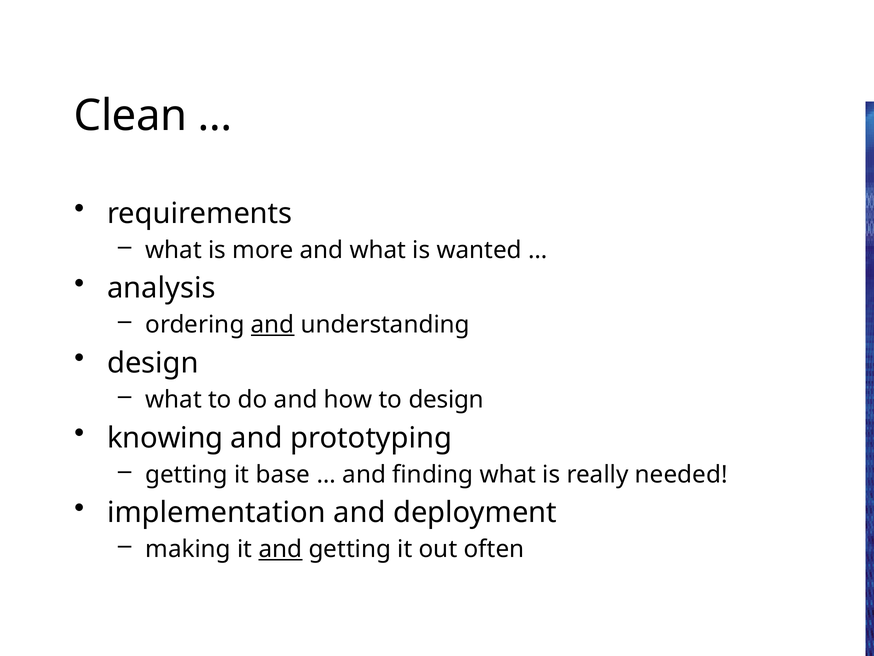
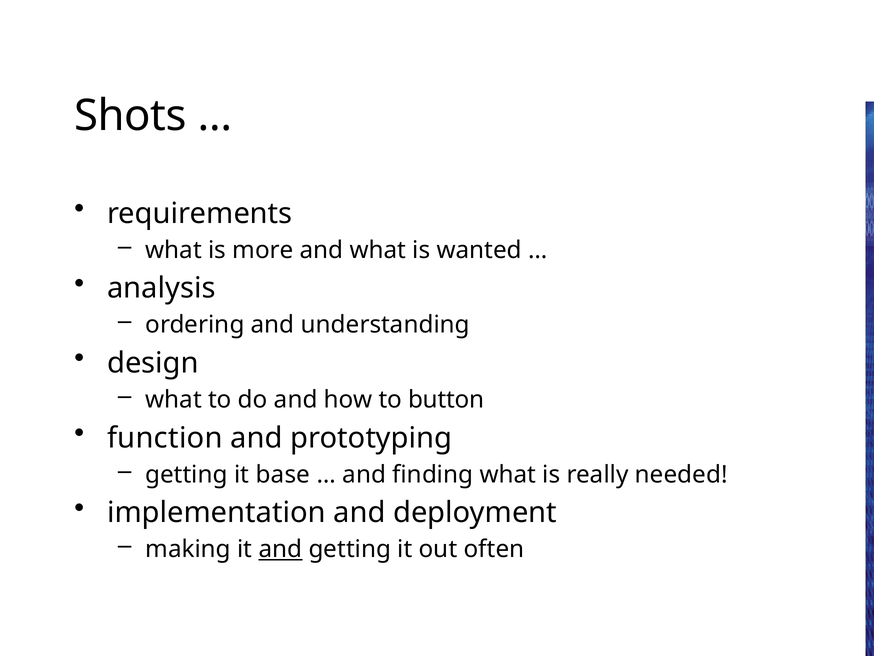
Clean: Clean -> Shots (131, 116)
and underline: present -> none (273, 325)
to design: design -> button (446, 399)
knowing: knowing -> function (165, 438)
